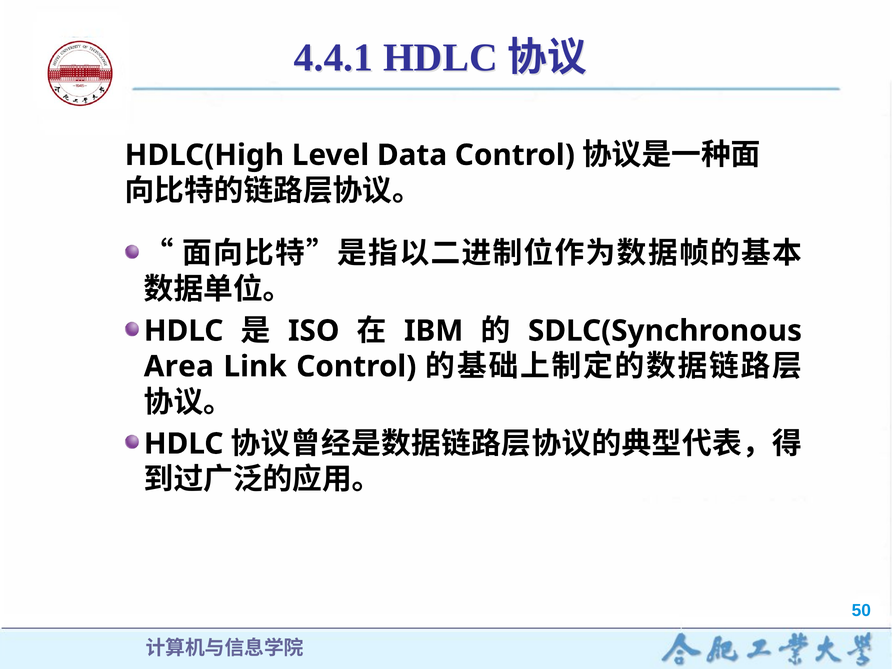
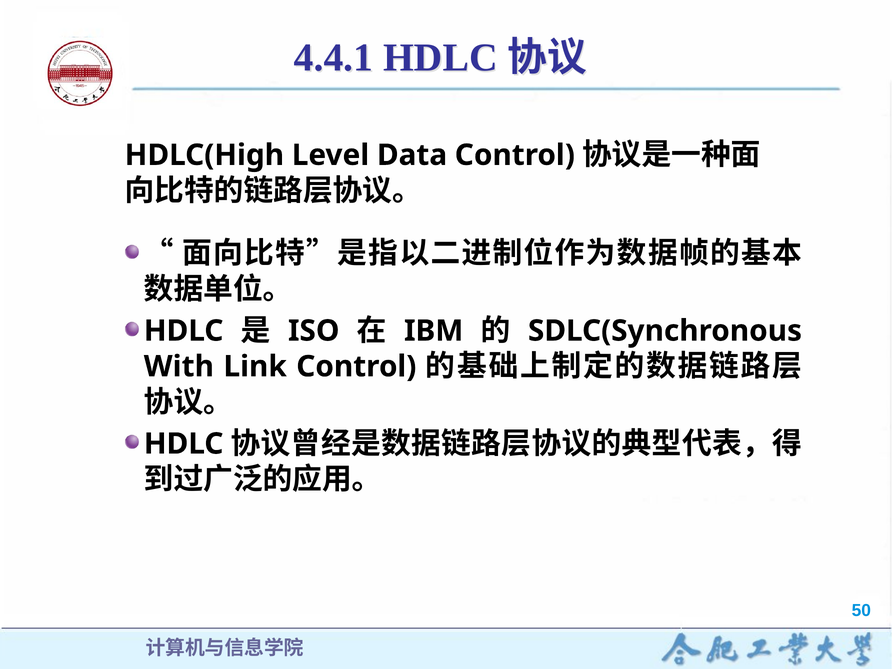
Area: Area -> With (179, 367)
